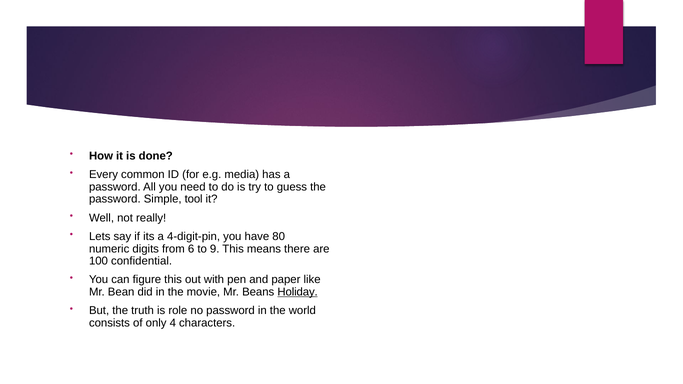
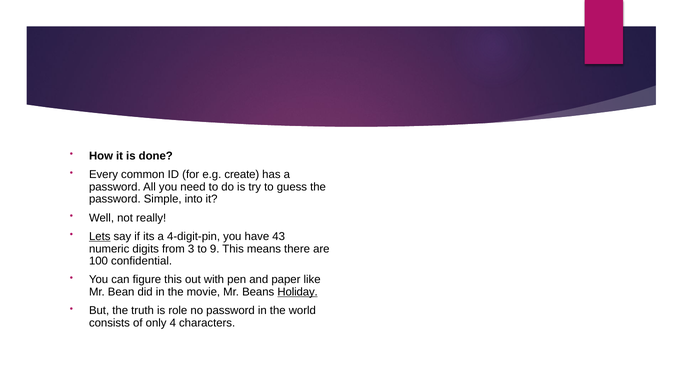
media: media -> create (242, 175)
tool: tool -> into (194, 199)
Lets underline: none -> present (100, 237)
80: 80 -> 43 (279, 237)
6: 6 -> 3 (191, 249)
